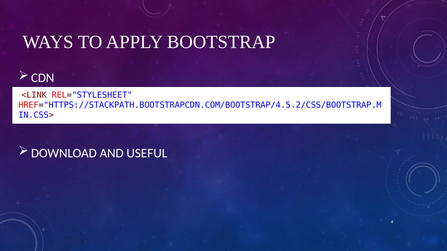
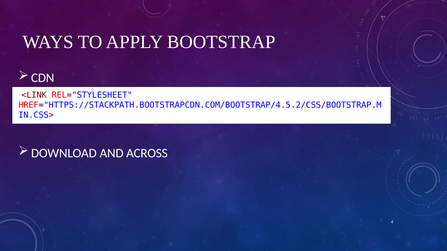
USEFUL: USEFUL -> ACROSS (147, 153)
